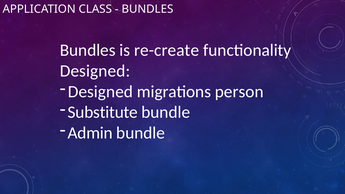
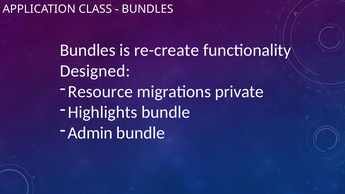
Designed: Designed -> Resource (100, 92)
person: person -> private (239, 92)
Substitute: Substitute -> Highlights (103, 112)
